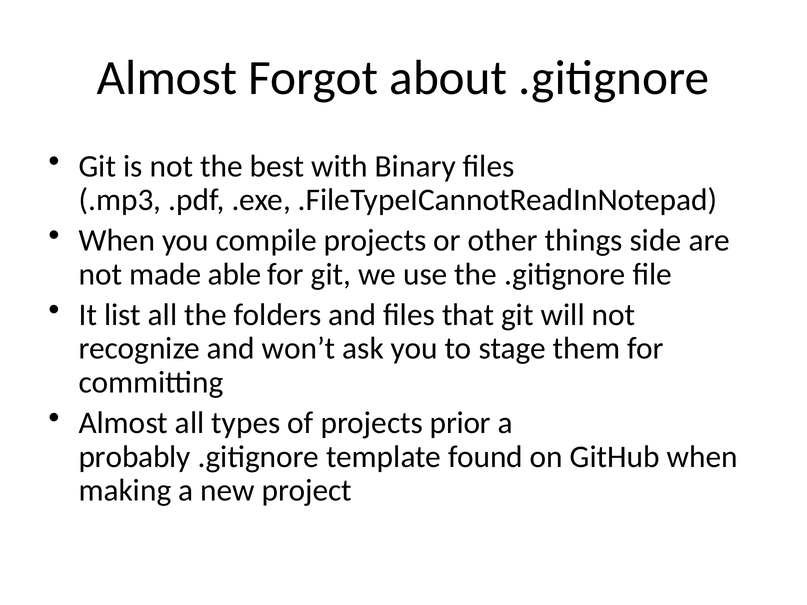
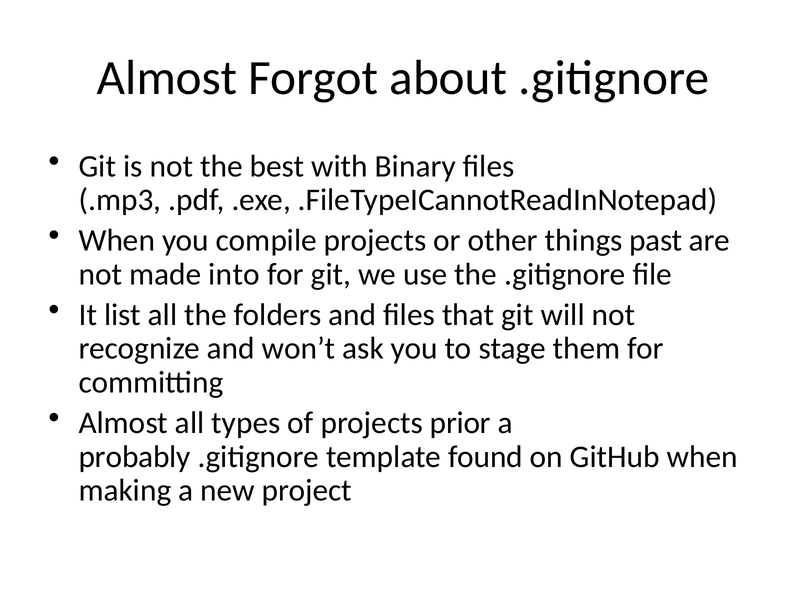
side: side -> past (656, 241)
able: able -> into (234, 274)
